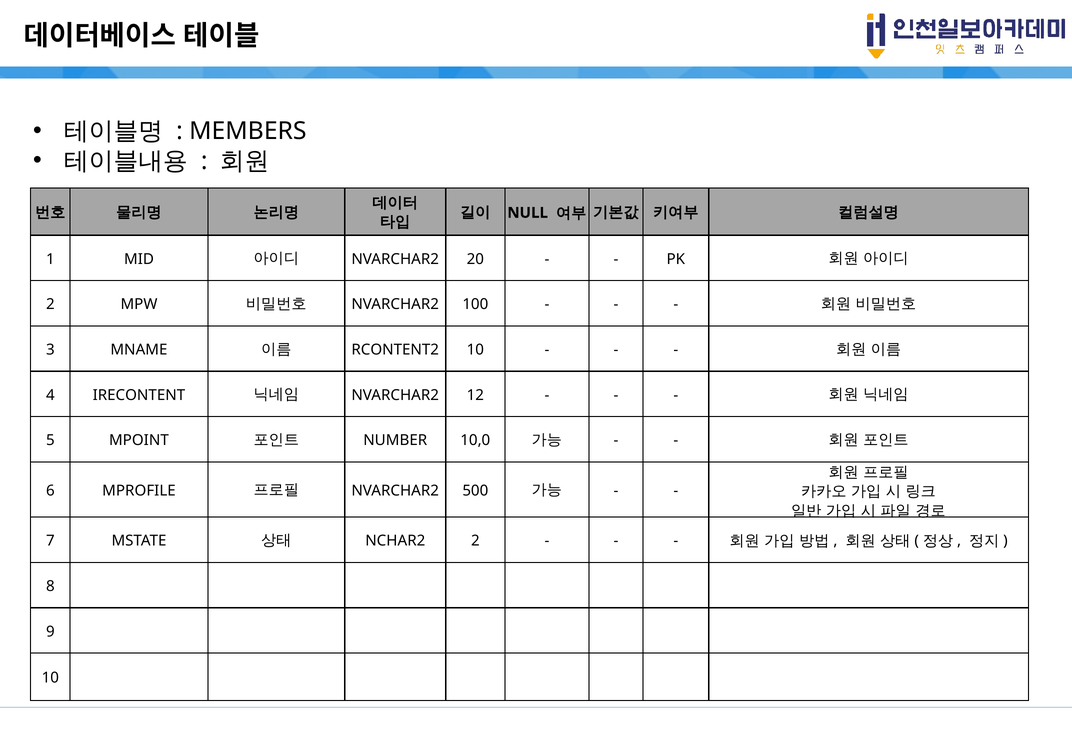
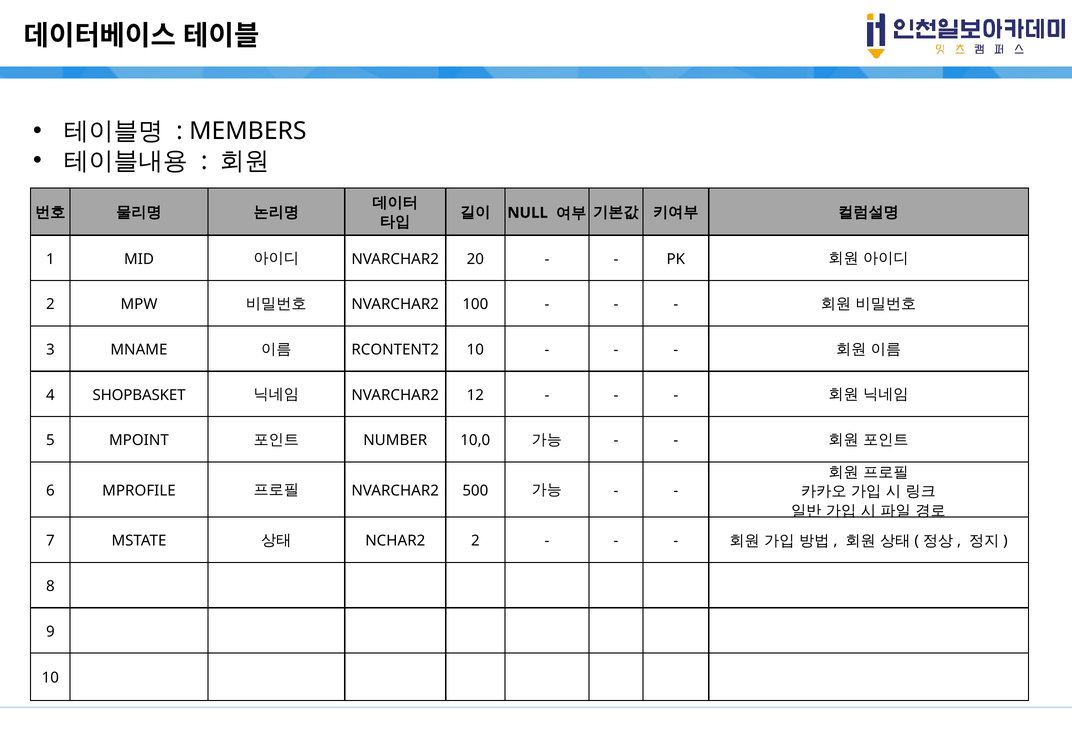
IRECONTENT: IRECONTENT -> SHOPBASKET (139, 395)
